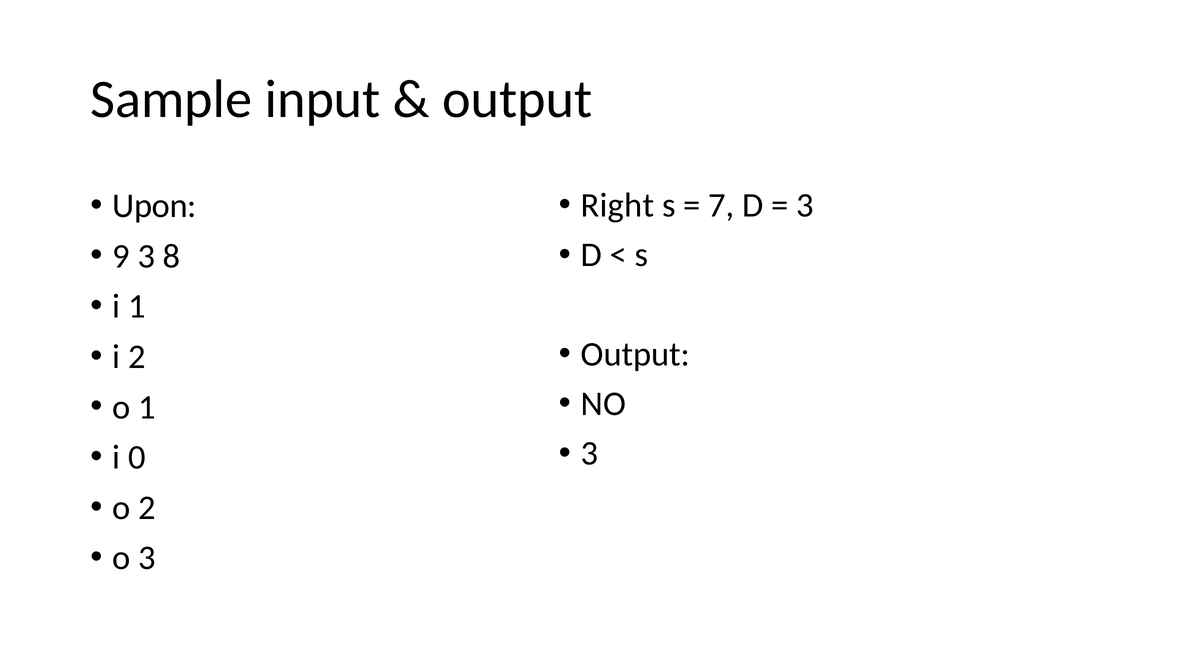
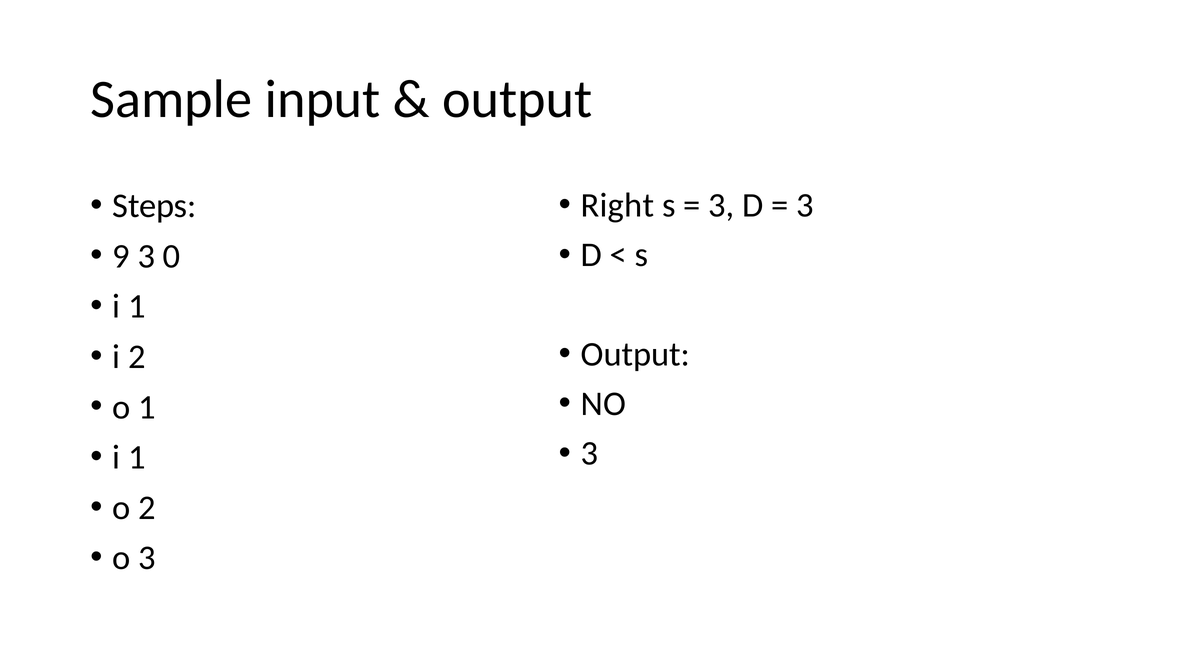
7: 7 -> 3 (721, 205)
Upon: Upon -> Steps (154, 206)
8: 8 -> 0 (172, 256)
0: 0 -> 1 (137, 457)
